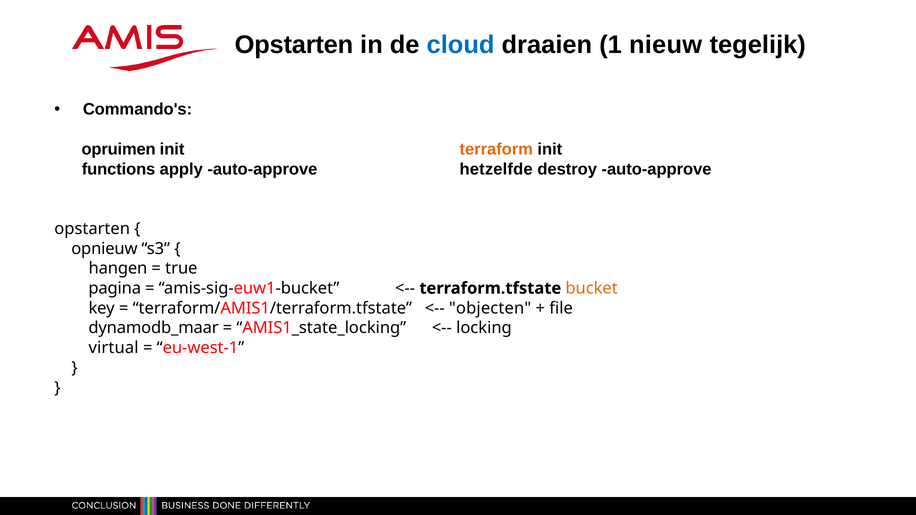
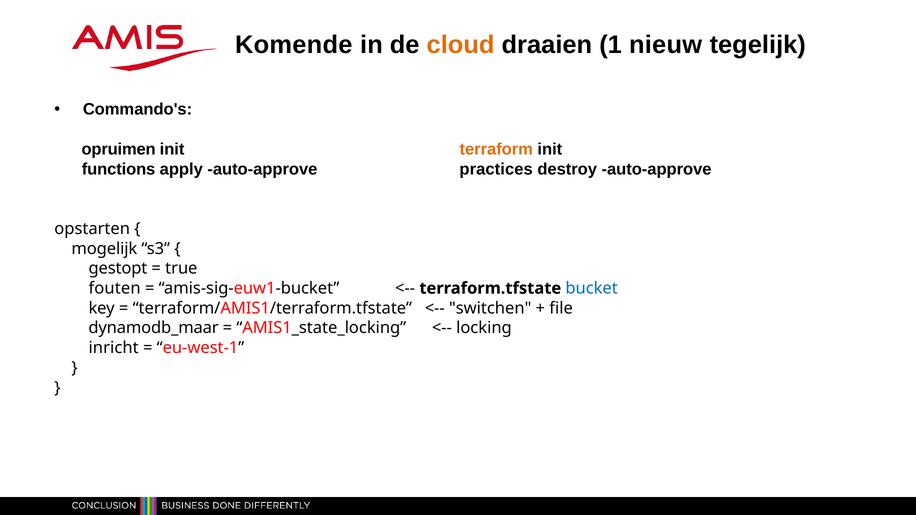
Opstarten: Opstarten -> Komende (294, 45)
cloud colour: blue -> orange (461, 45)
hetzelfde: hetzelfde -> practices (496, 169)
opnieuw: opnieuw -> mogelijk (104, 249)
hangen: hangen -> gestopt (118, 269)
pagina: pagina -> fouten (115, 288)
bucket colour: orange -> blue (592, 288)
objecten: objecten -> switchen (490, 308)
virtual: virtual -> inricht (114, 348)
